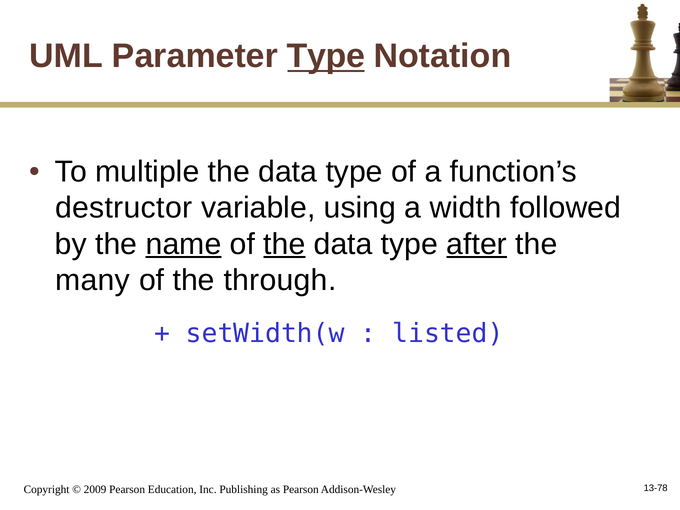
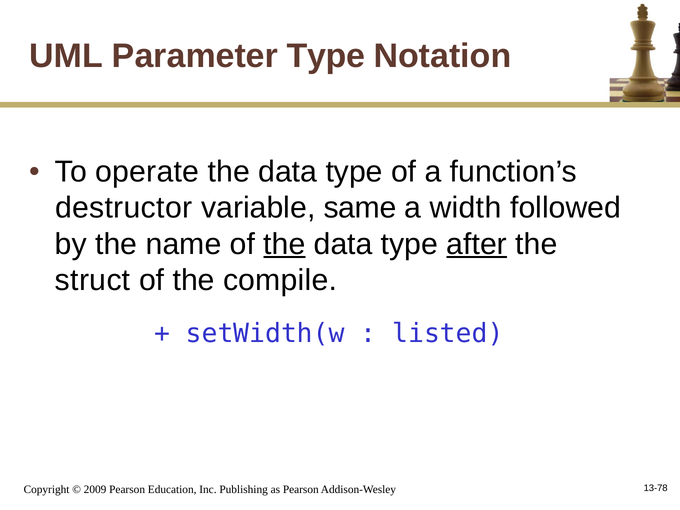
Type underline: present -> none (326, 56)
multiple: multiple -> operate (147, 172)
using: using -> same (360, 208)
name underline: present -> none (184, 244)
many: many -> struct (93, 280)
through: through -> compile (280, 280)
